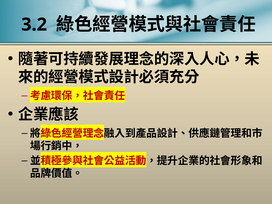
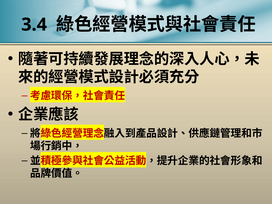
3.2: 3.2 -> 3.4 (34, 25)
